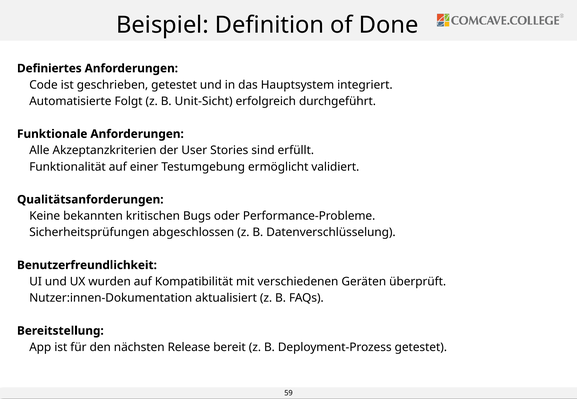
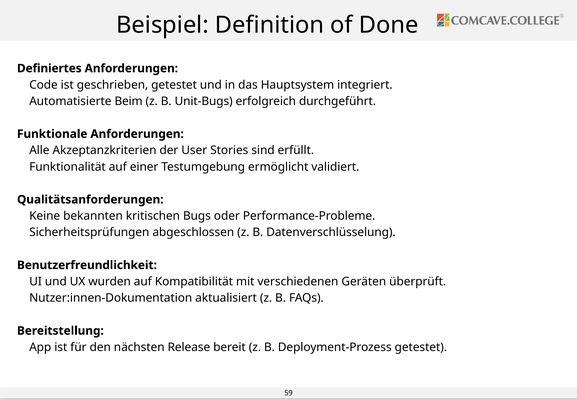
Folgt: Folgt -> Beim (129, 101)
Unit-Sicht: Unit-Sicht -> Unit-Bugs (204, 101)
